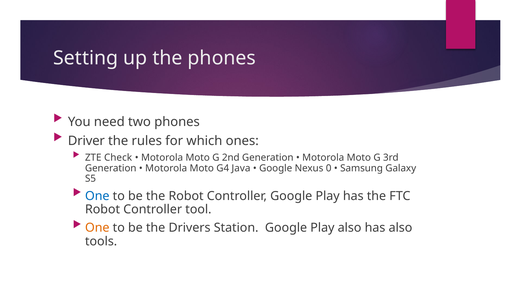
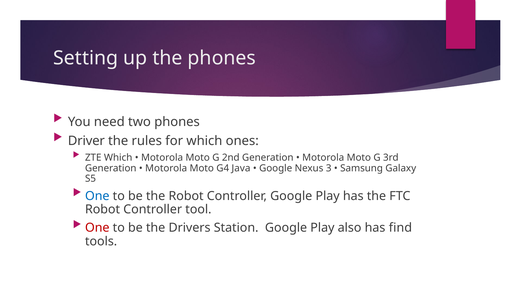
ZTE Check: Check -> Which (118, 158)
0: 0 -> 3 (329, 168)
One colour: orange -> red (97, 228)
has also: also -> find (400, 228)
